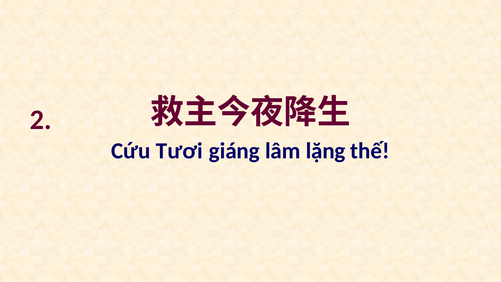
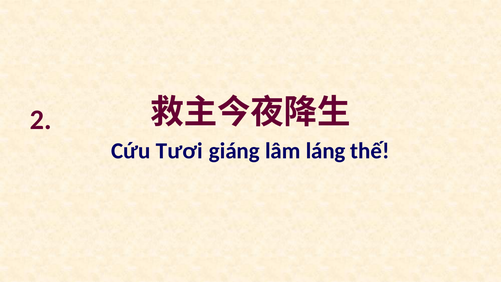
lặng: lặng -> láng (326, 151)
